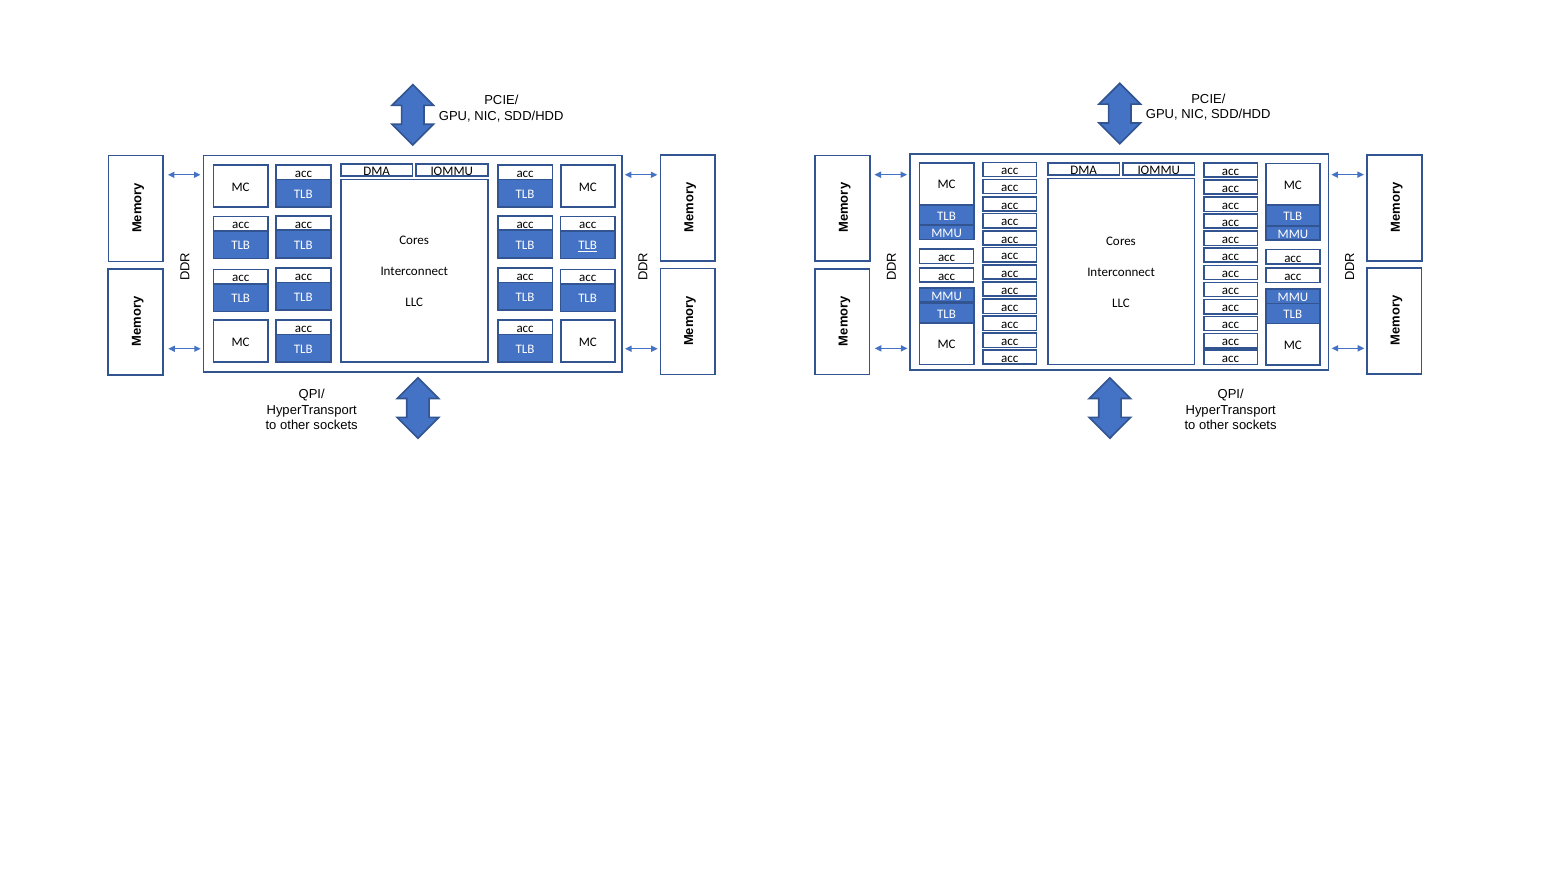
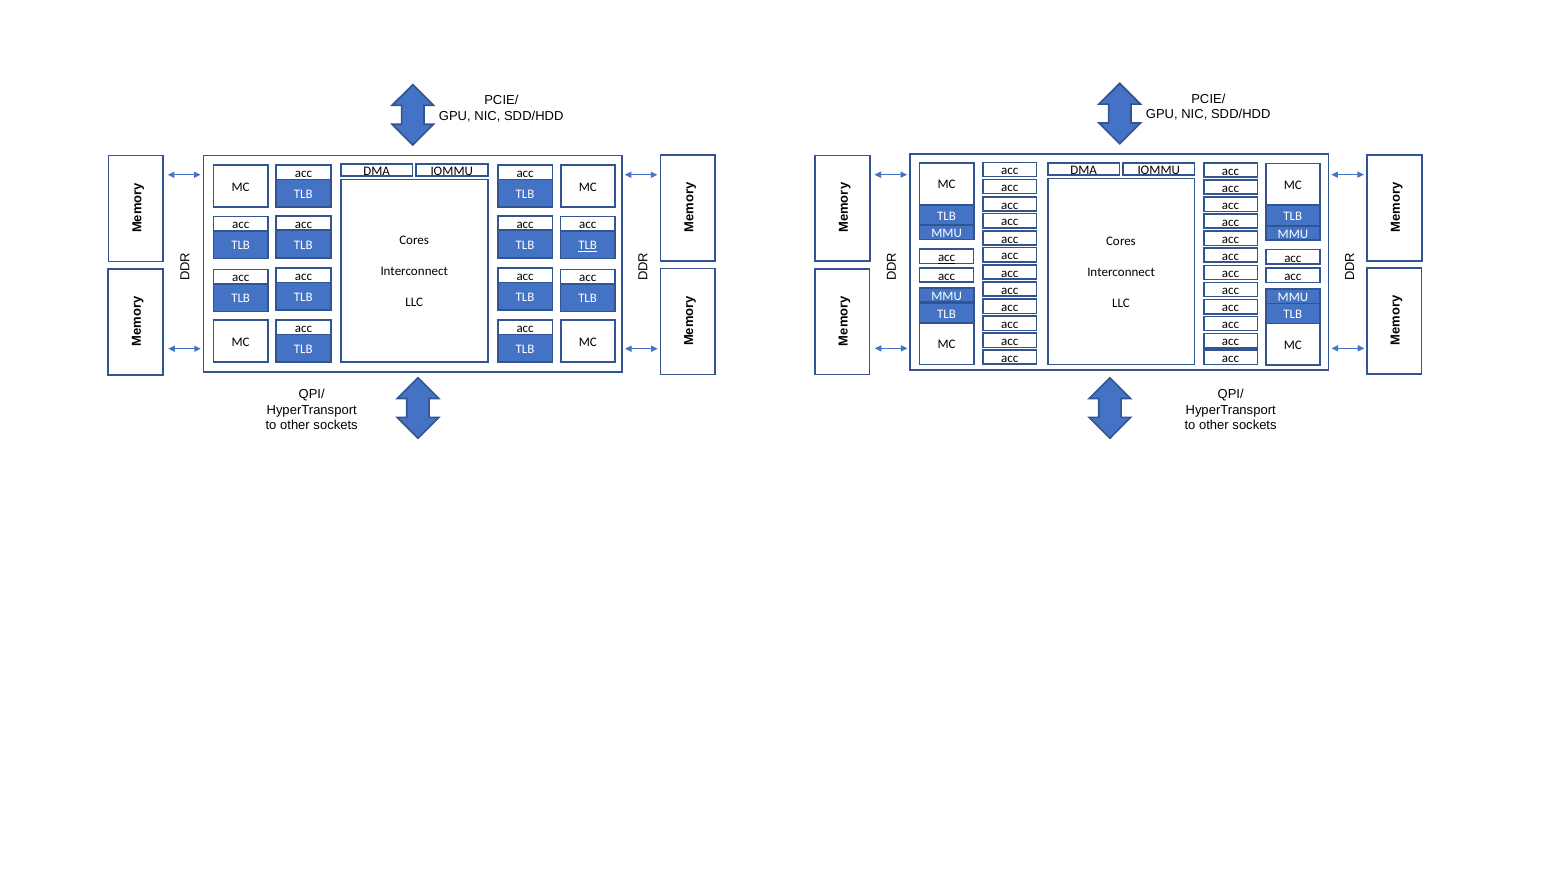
acc underline: none -> present (947, 257)
